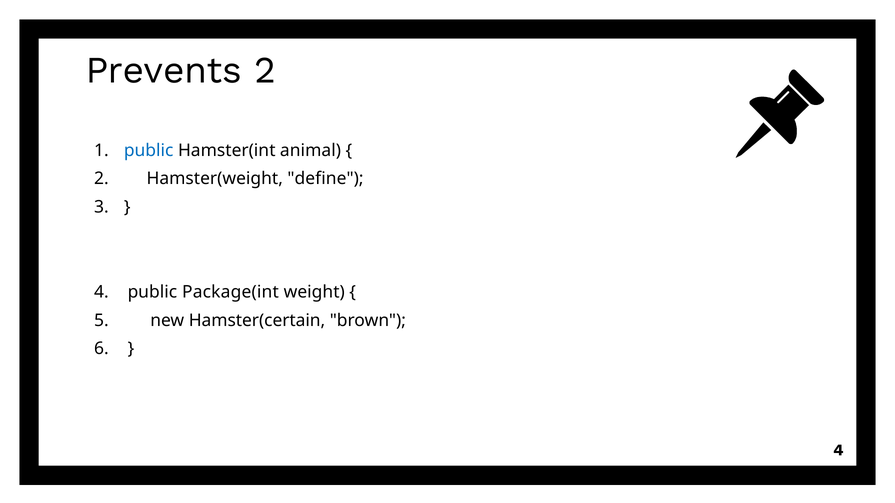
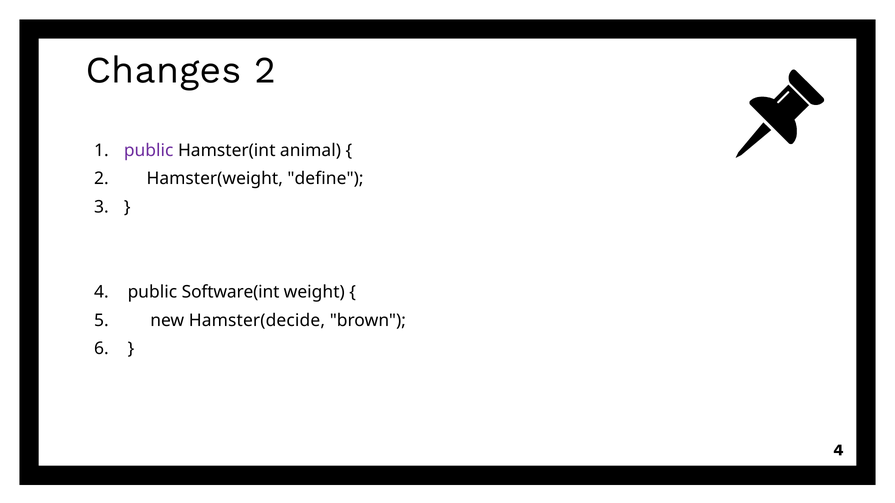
Prevents: Prevents -> Changes (163, 71)
public colour: blue -> purple (149, 150)
Package(int: Package(int -> Software(int (231, 292)
Hamster(certain: Hamster(certain -> Hamster(decide (257, 321)
